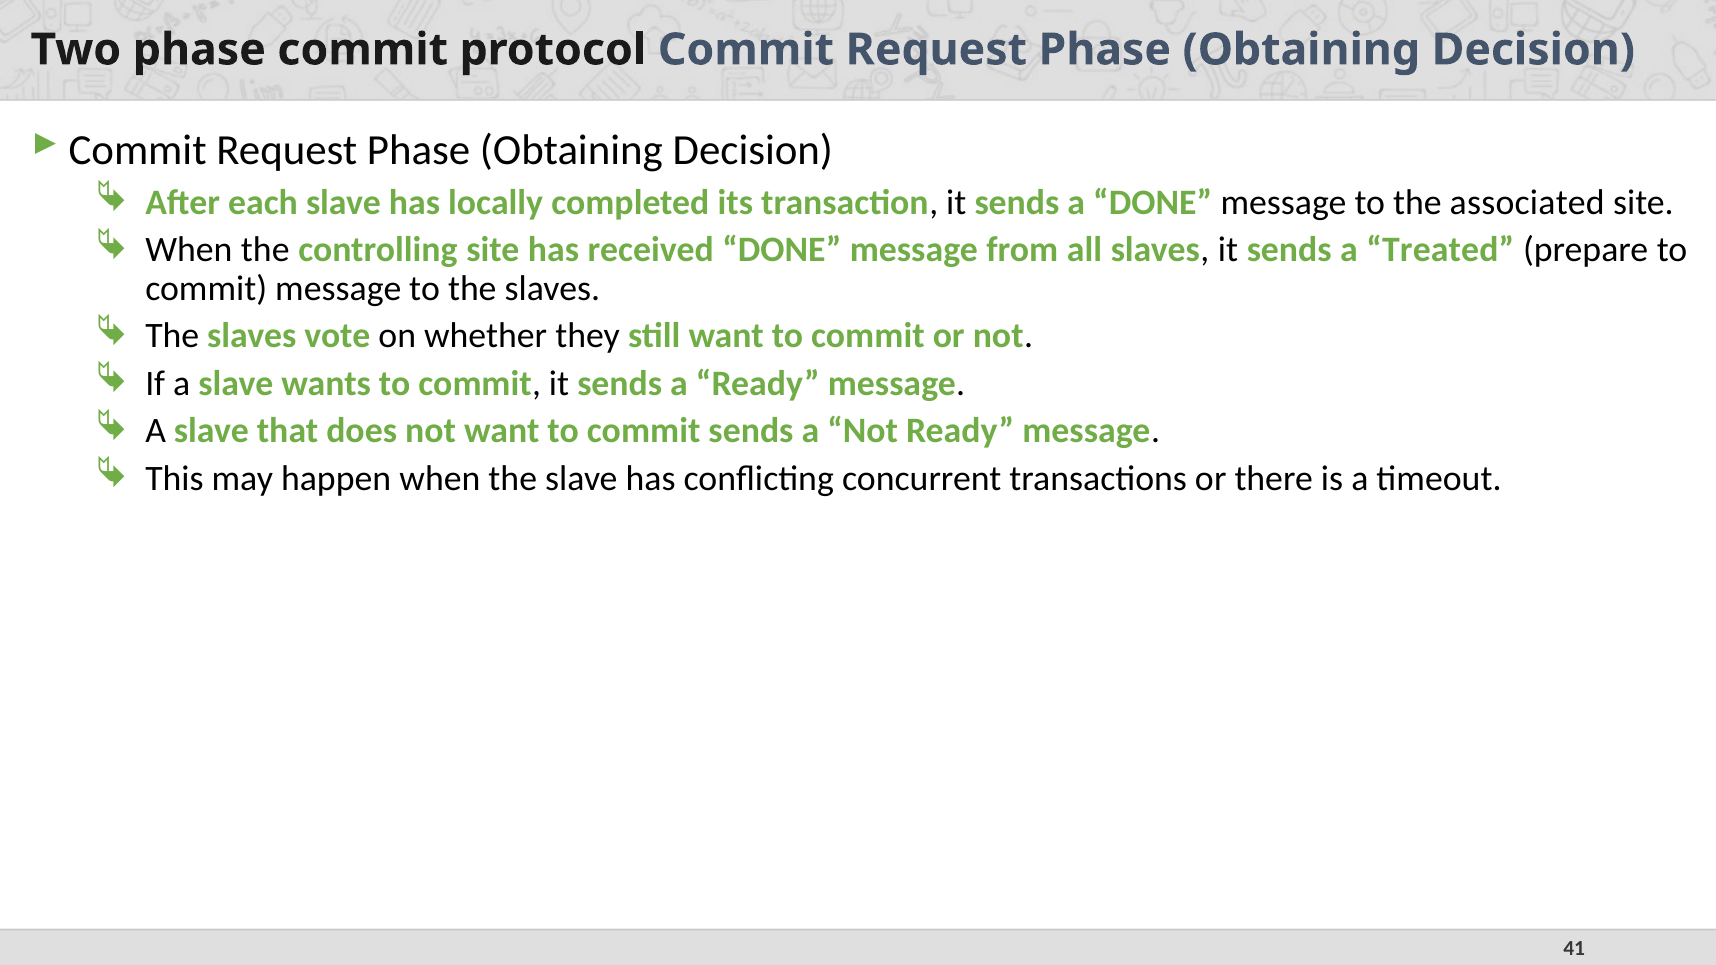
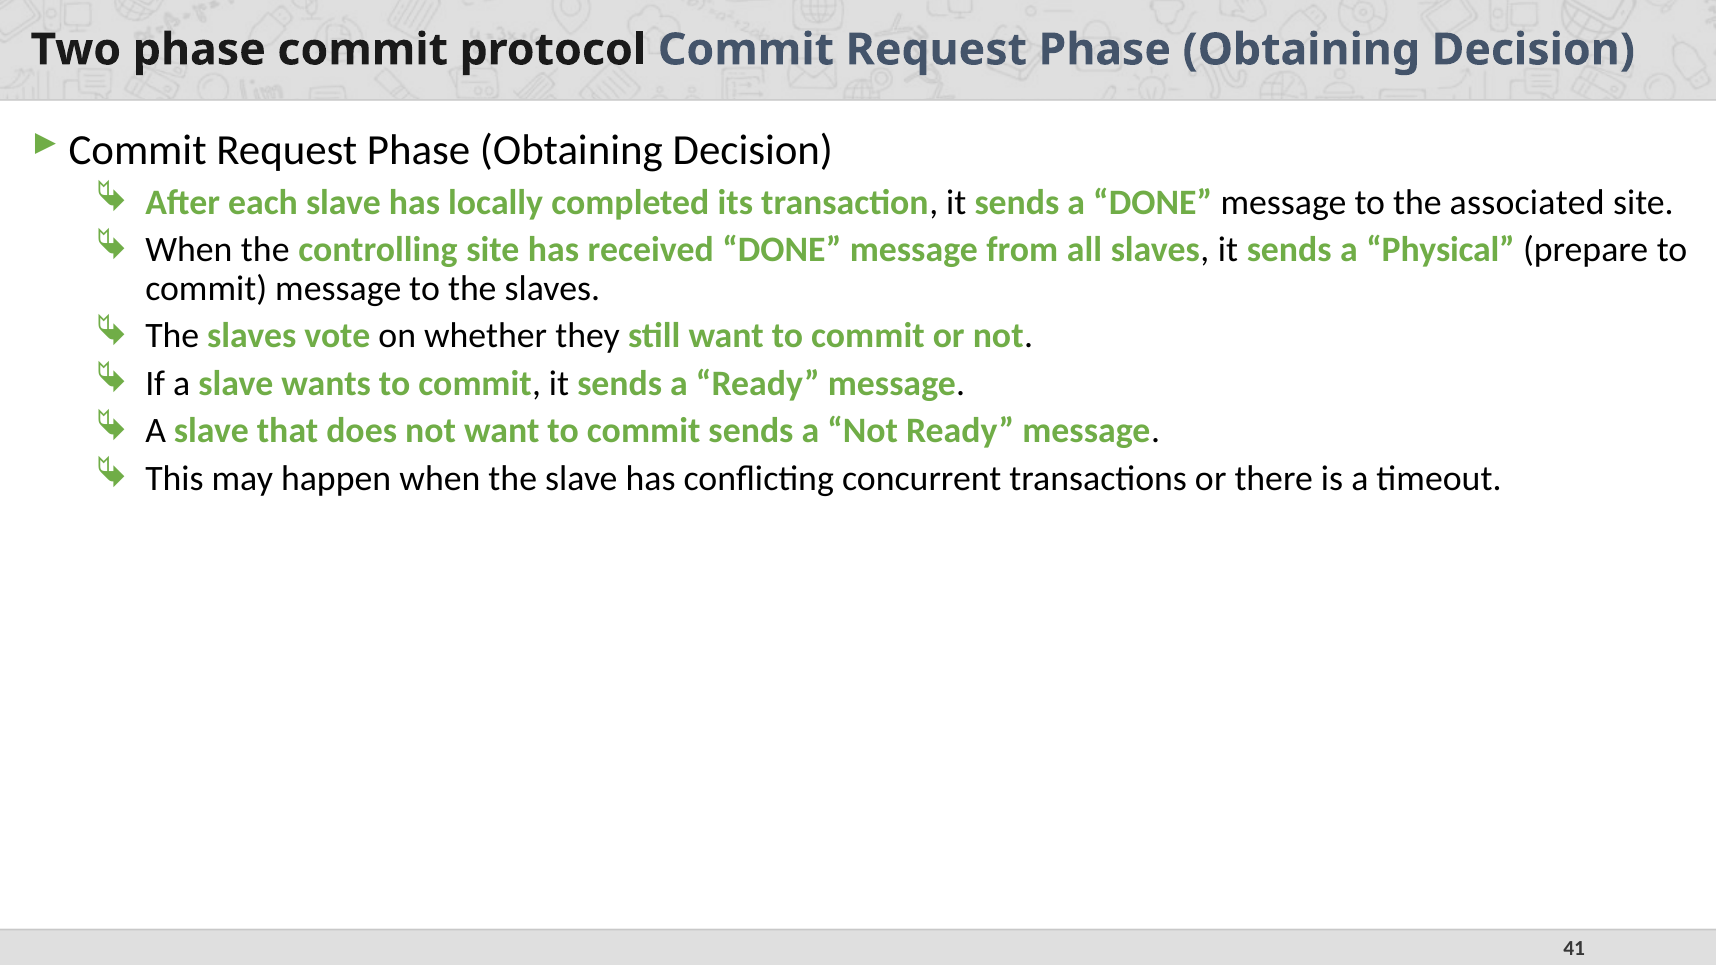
Treated: Treated -> Physical (1441, 250)
